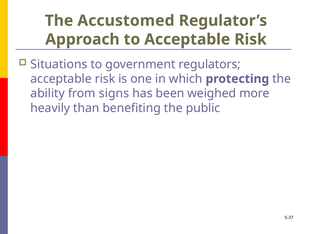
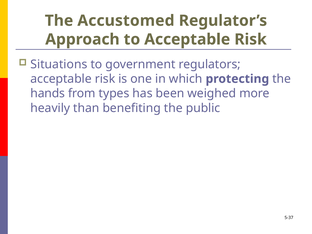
ability: ability -> hands (48, 93)
signs: signs -> types (114, 93)
